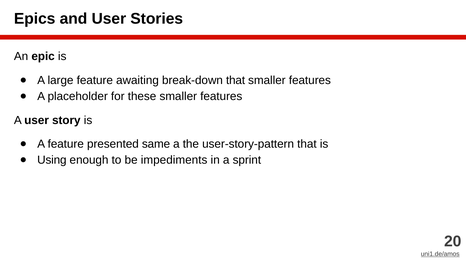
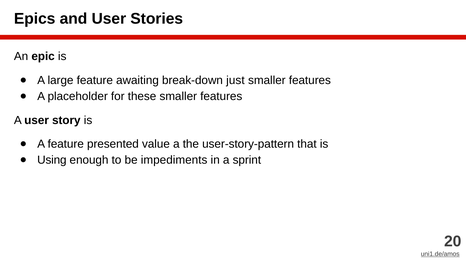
break-down that: that -> just (235, 80)
same: same -> value (156, 144)
